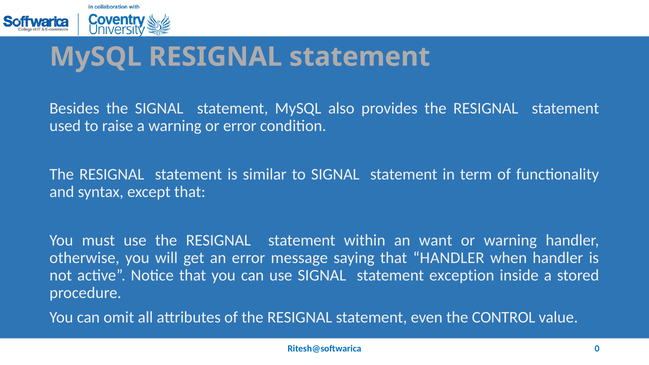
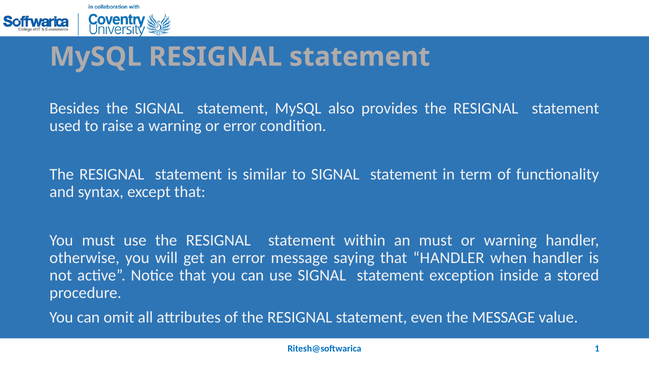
an want: want -> must (436, 240)
the CONTROL: CONTROL -> MESSAGE (504, 317)
0: 0 -> 1 (597, 349)
